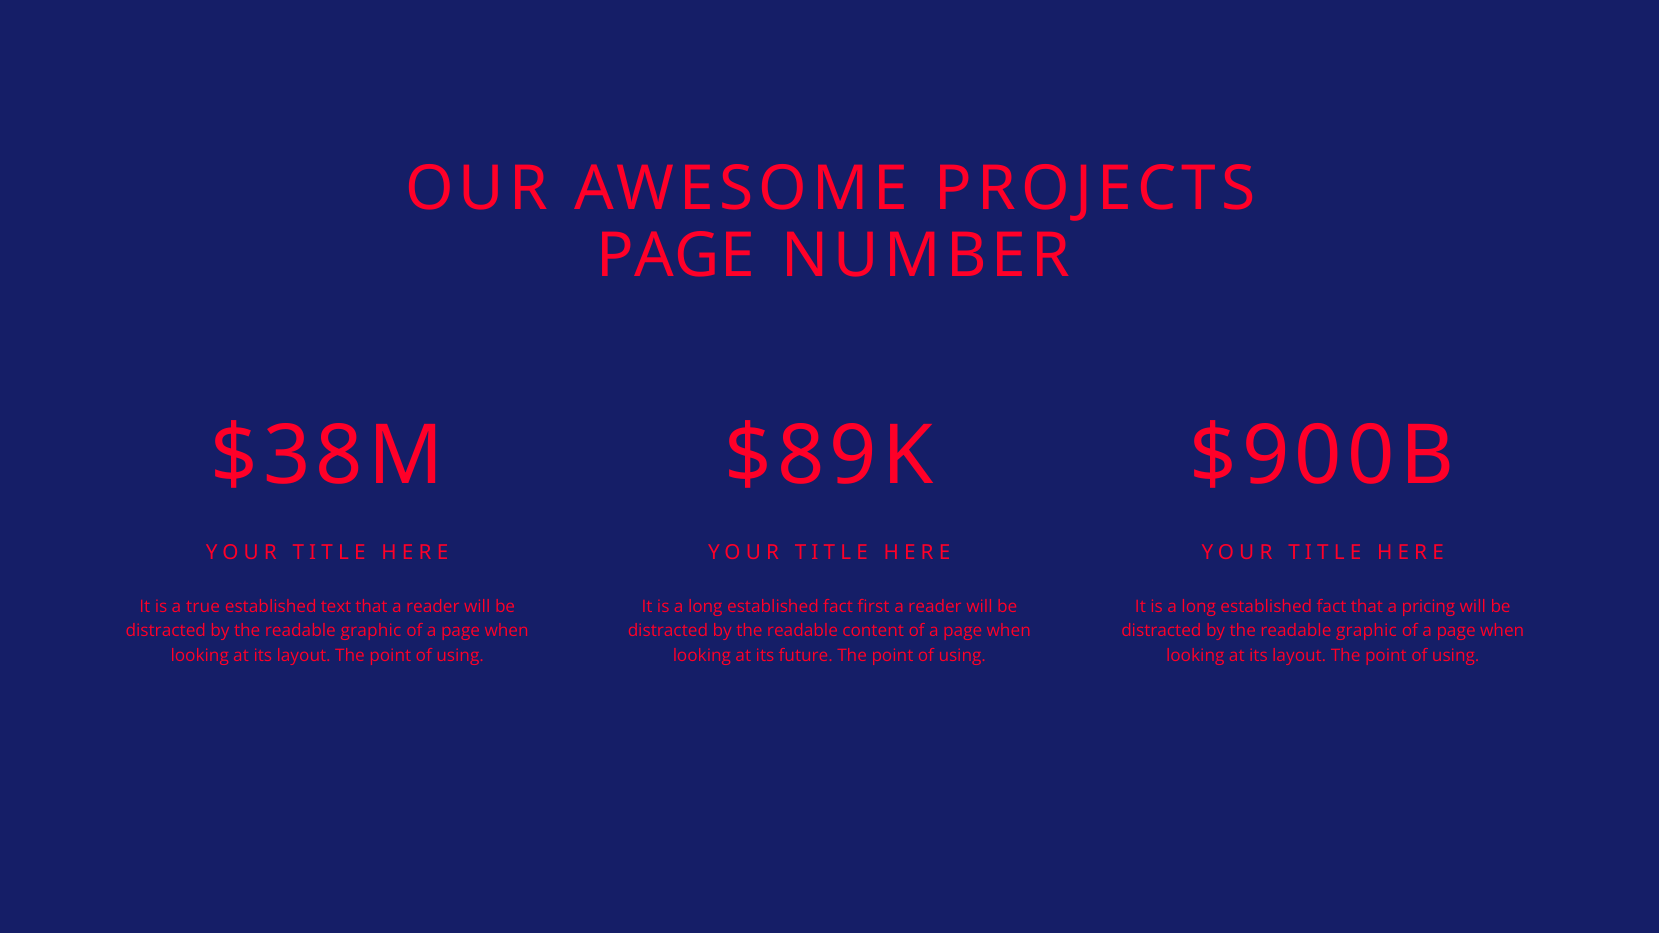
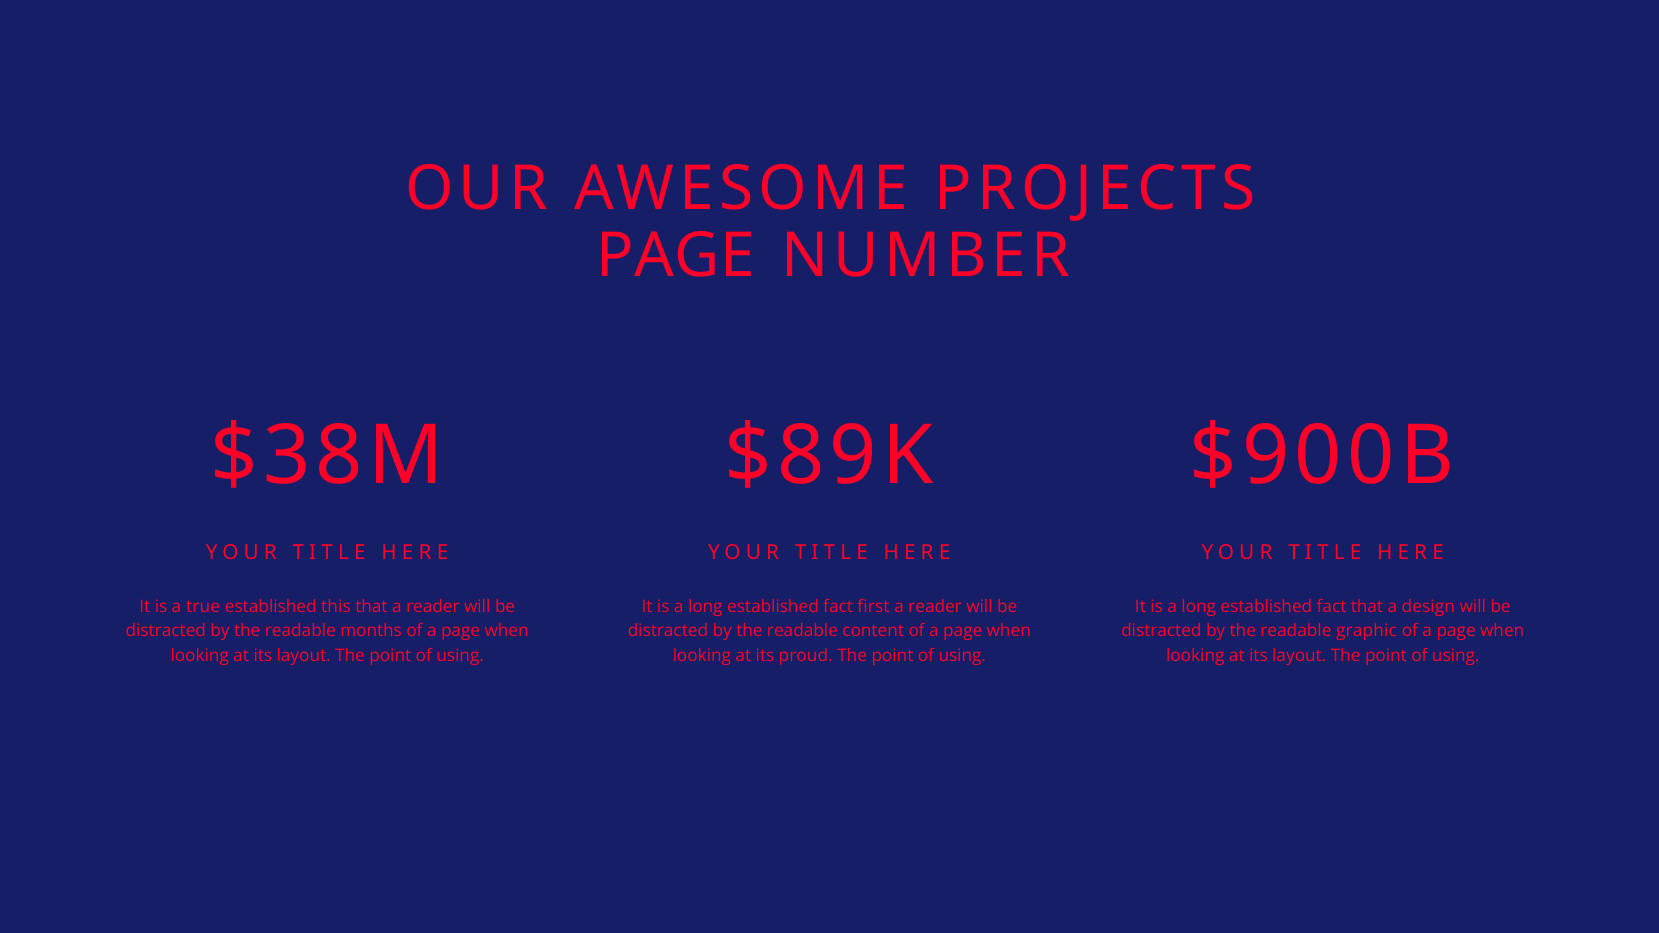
text: text -> this (336, 607)
pricing: pricing -> design (1428, 607)
graphic: graphic -> months (371, 631)
future: future -> proud (806, 656)
